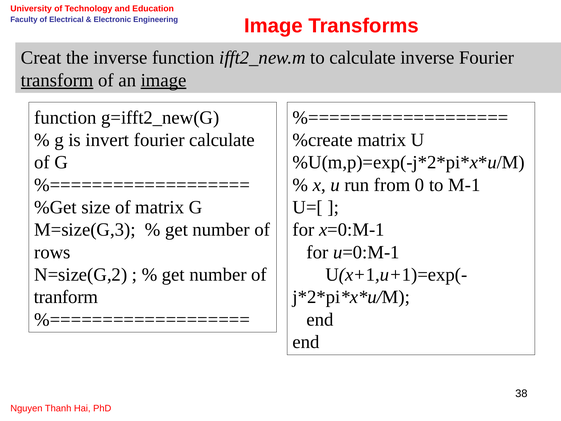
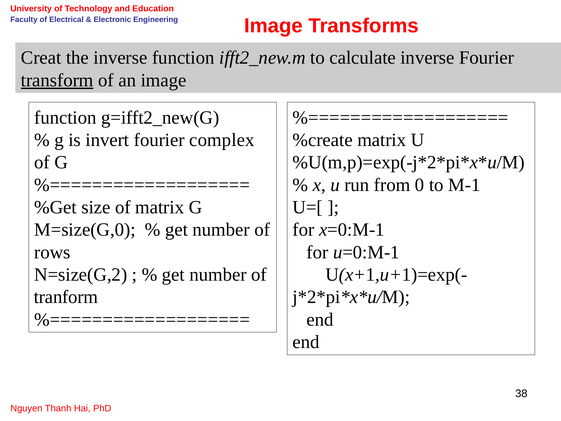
image underline: present -> none (164, 80)
fourier calculate: calculate -> complex (222, 140)
M=size(G,3: M=size(G,3 -> M=size(G,0 (85, 230)
